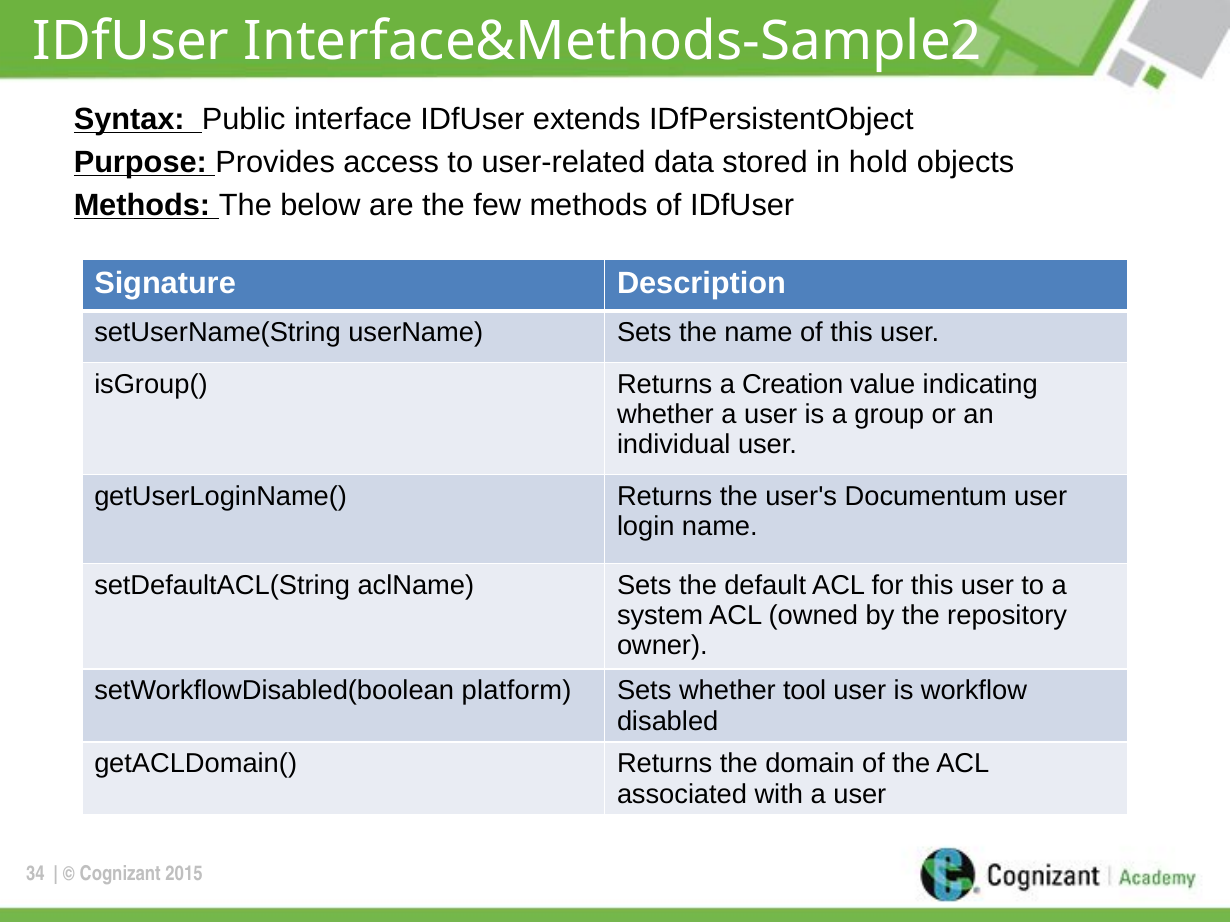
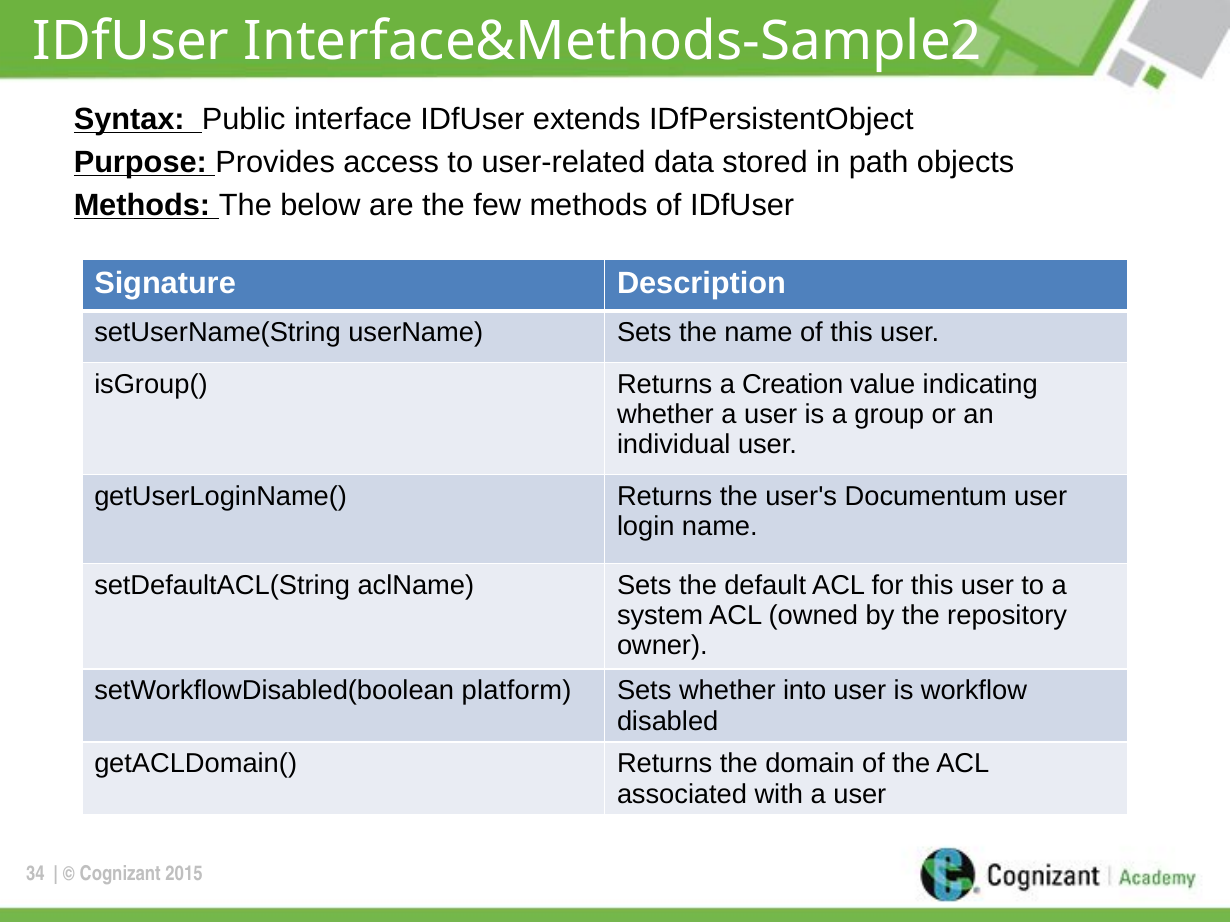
hold: hold -> path (879, 162)
tool: tool -> into (805, 691)
